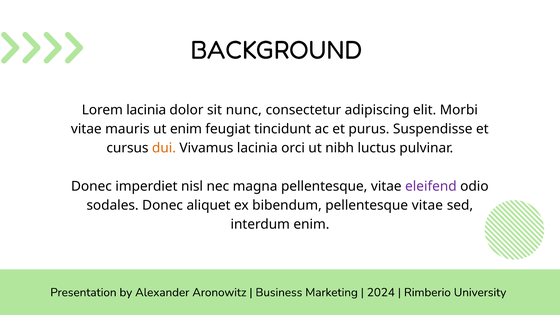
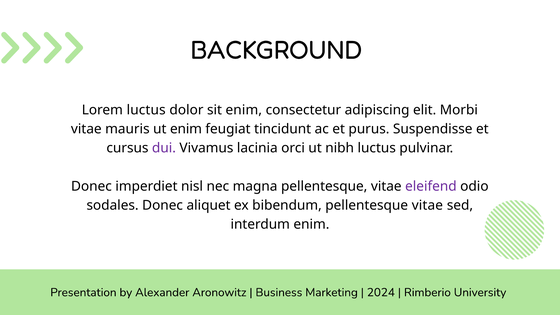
Lorem lacinia: lacinia -> luctus (146, 110)
sit nunc: nunc -> enim (244, 110)
dui colour: orange -> purple (164, 148)
